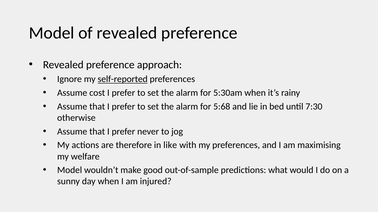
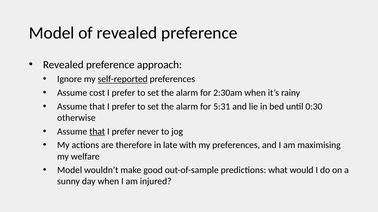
5:30am: 5:30am -> 2:30am (228, 93)
5:68: 5:68 -> 5:31 (222, 107)
7:30: 7:30 -> 0:30 (314, 107)
that underline: none -> present (97, 132)
like: like -> late (170, 146)
